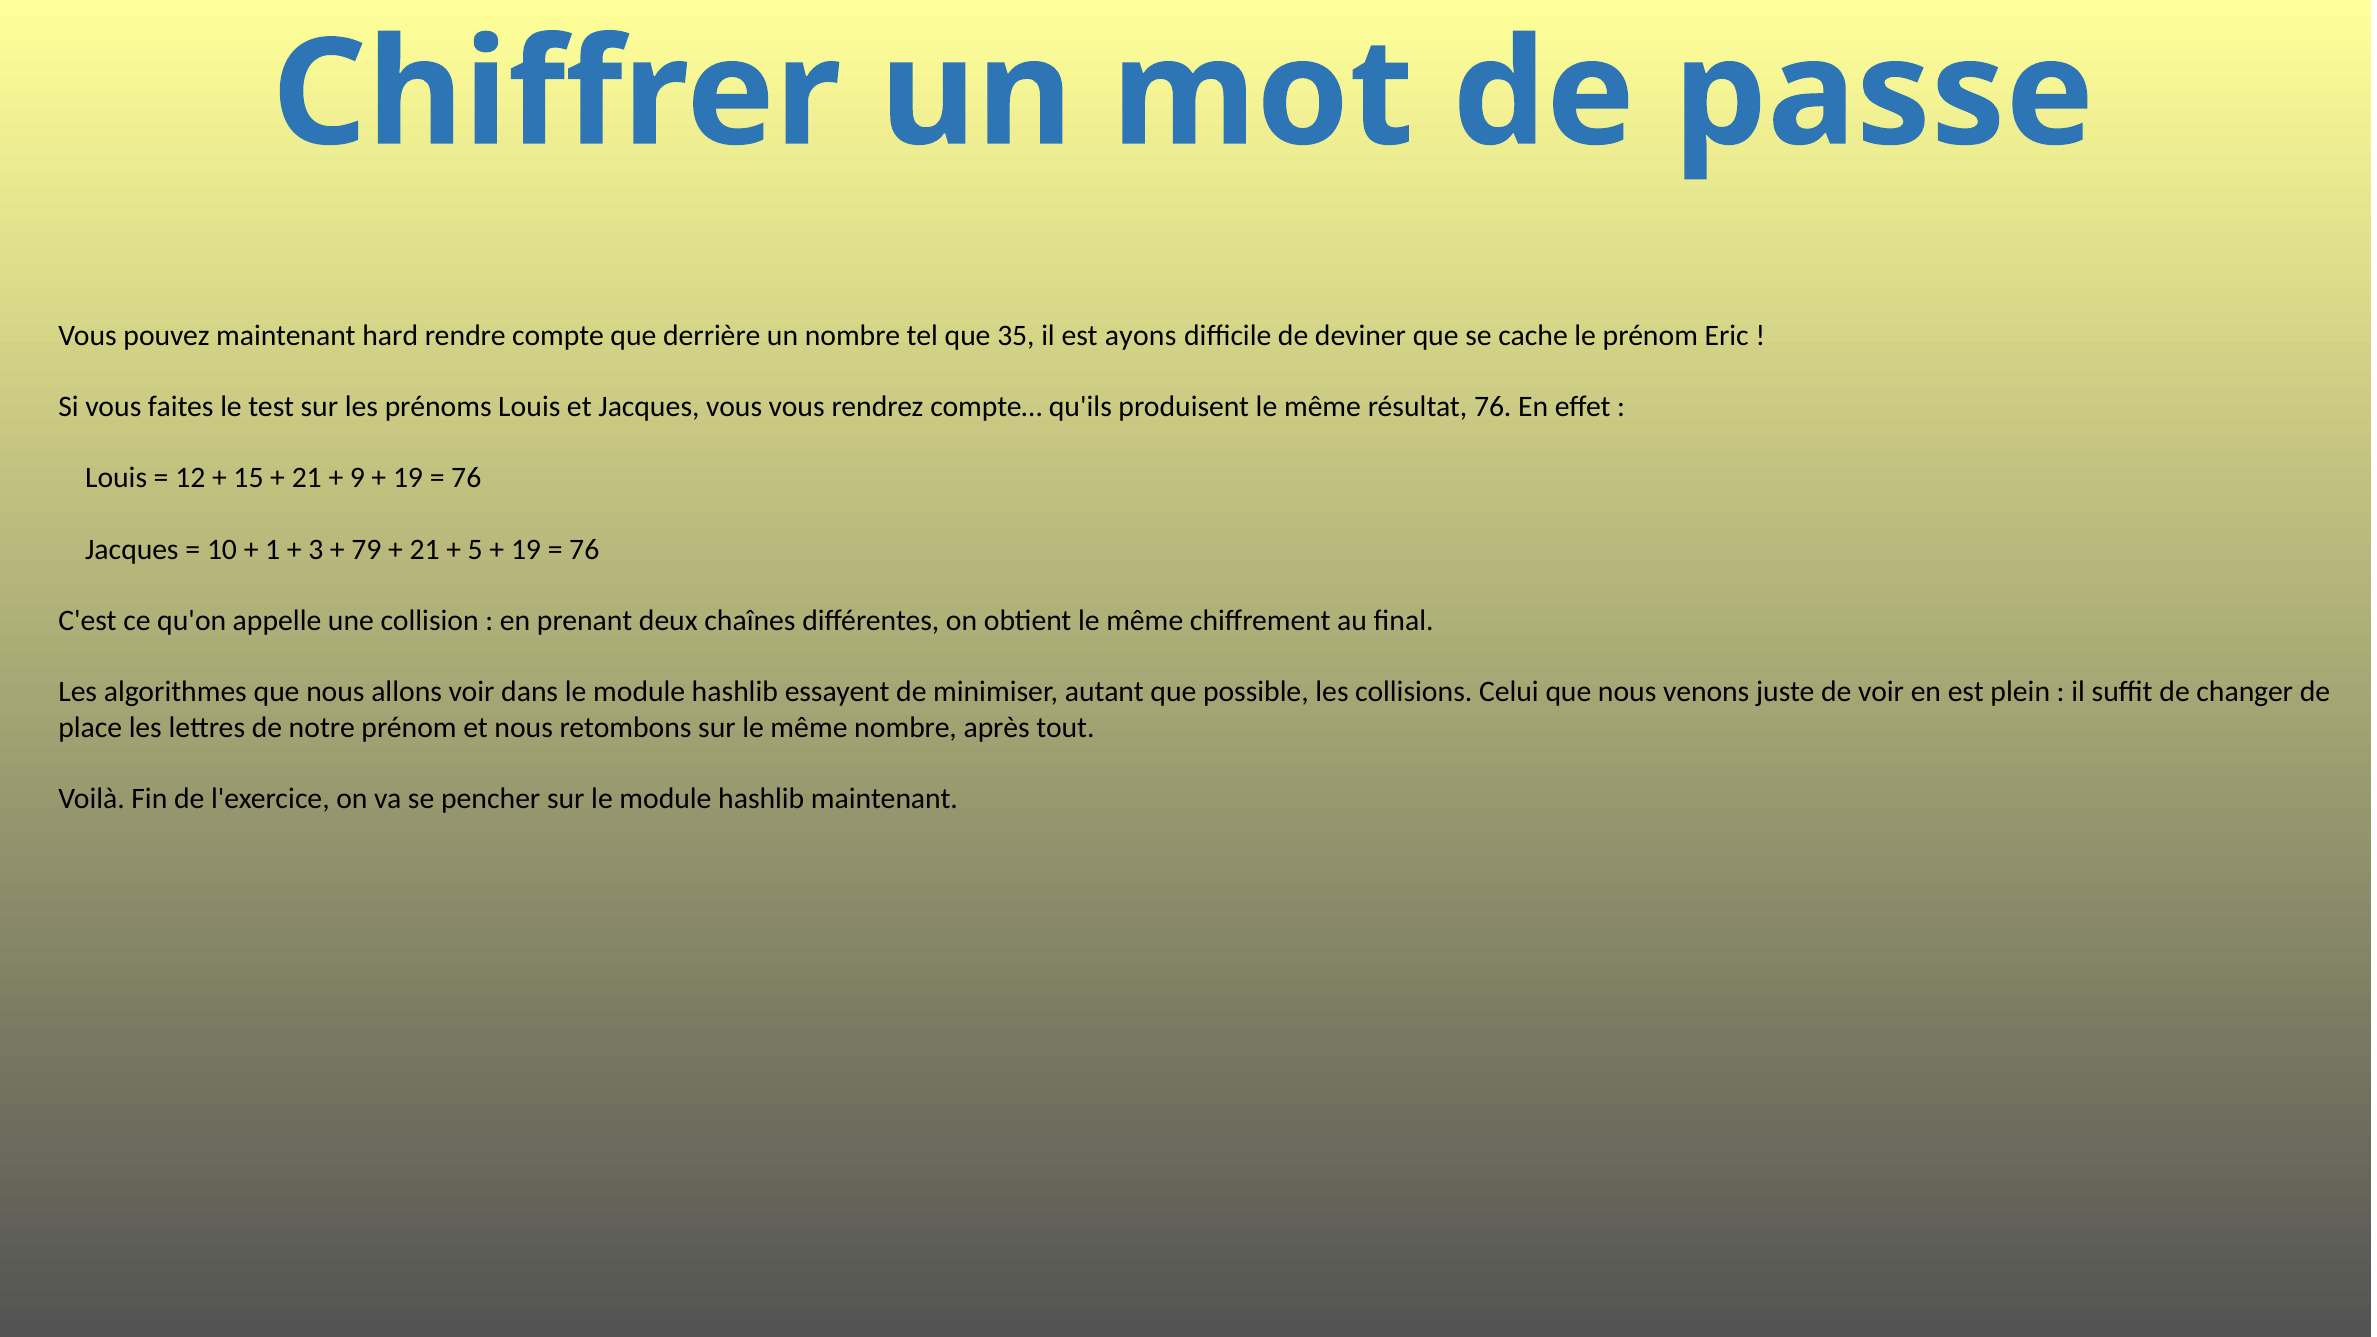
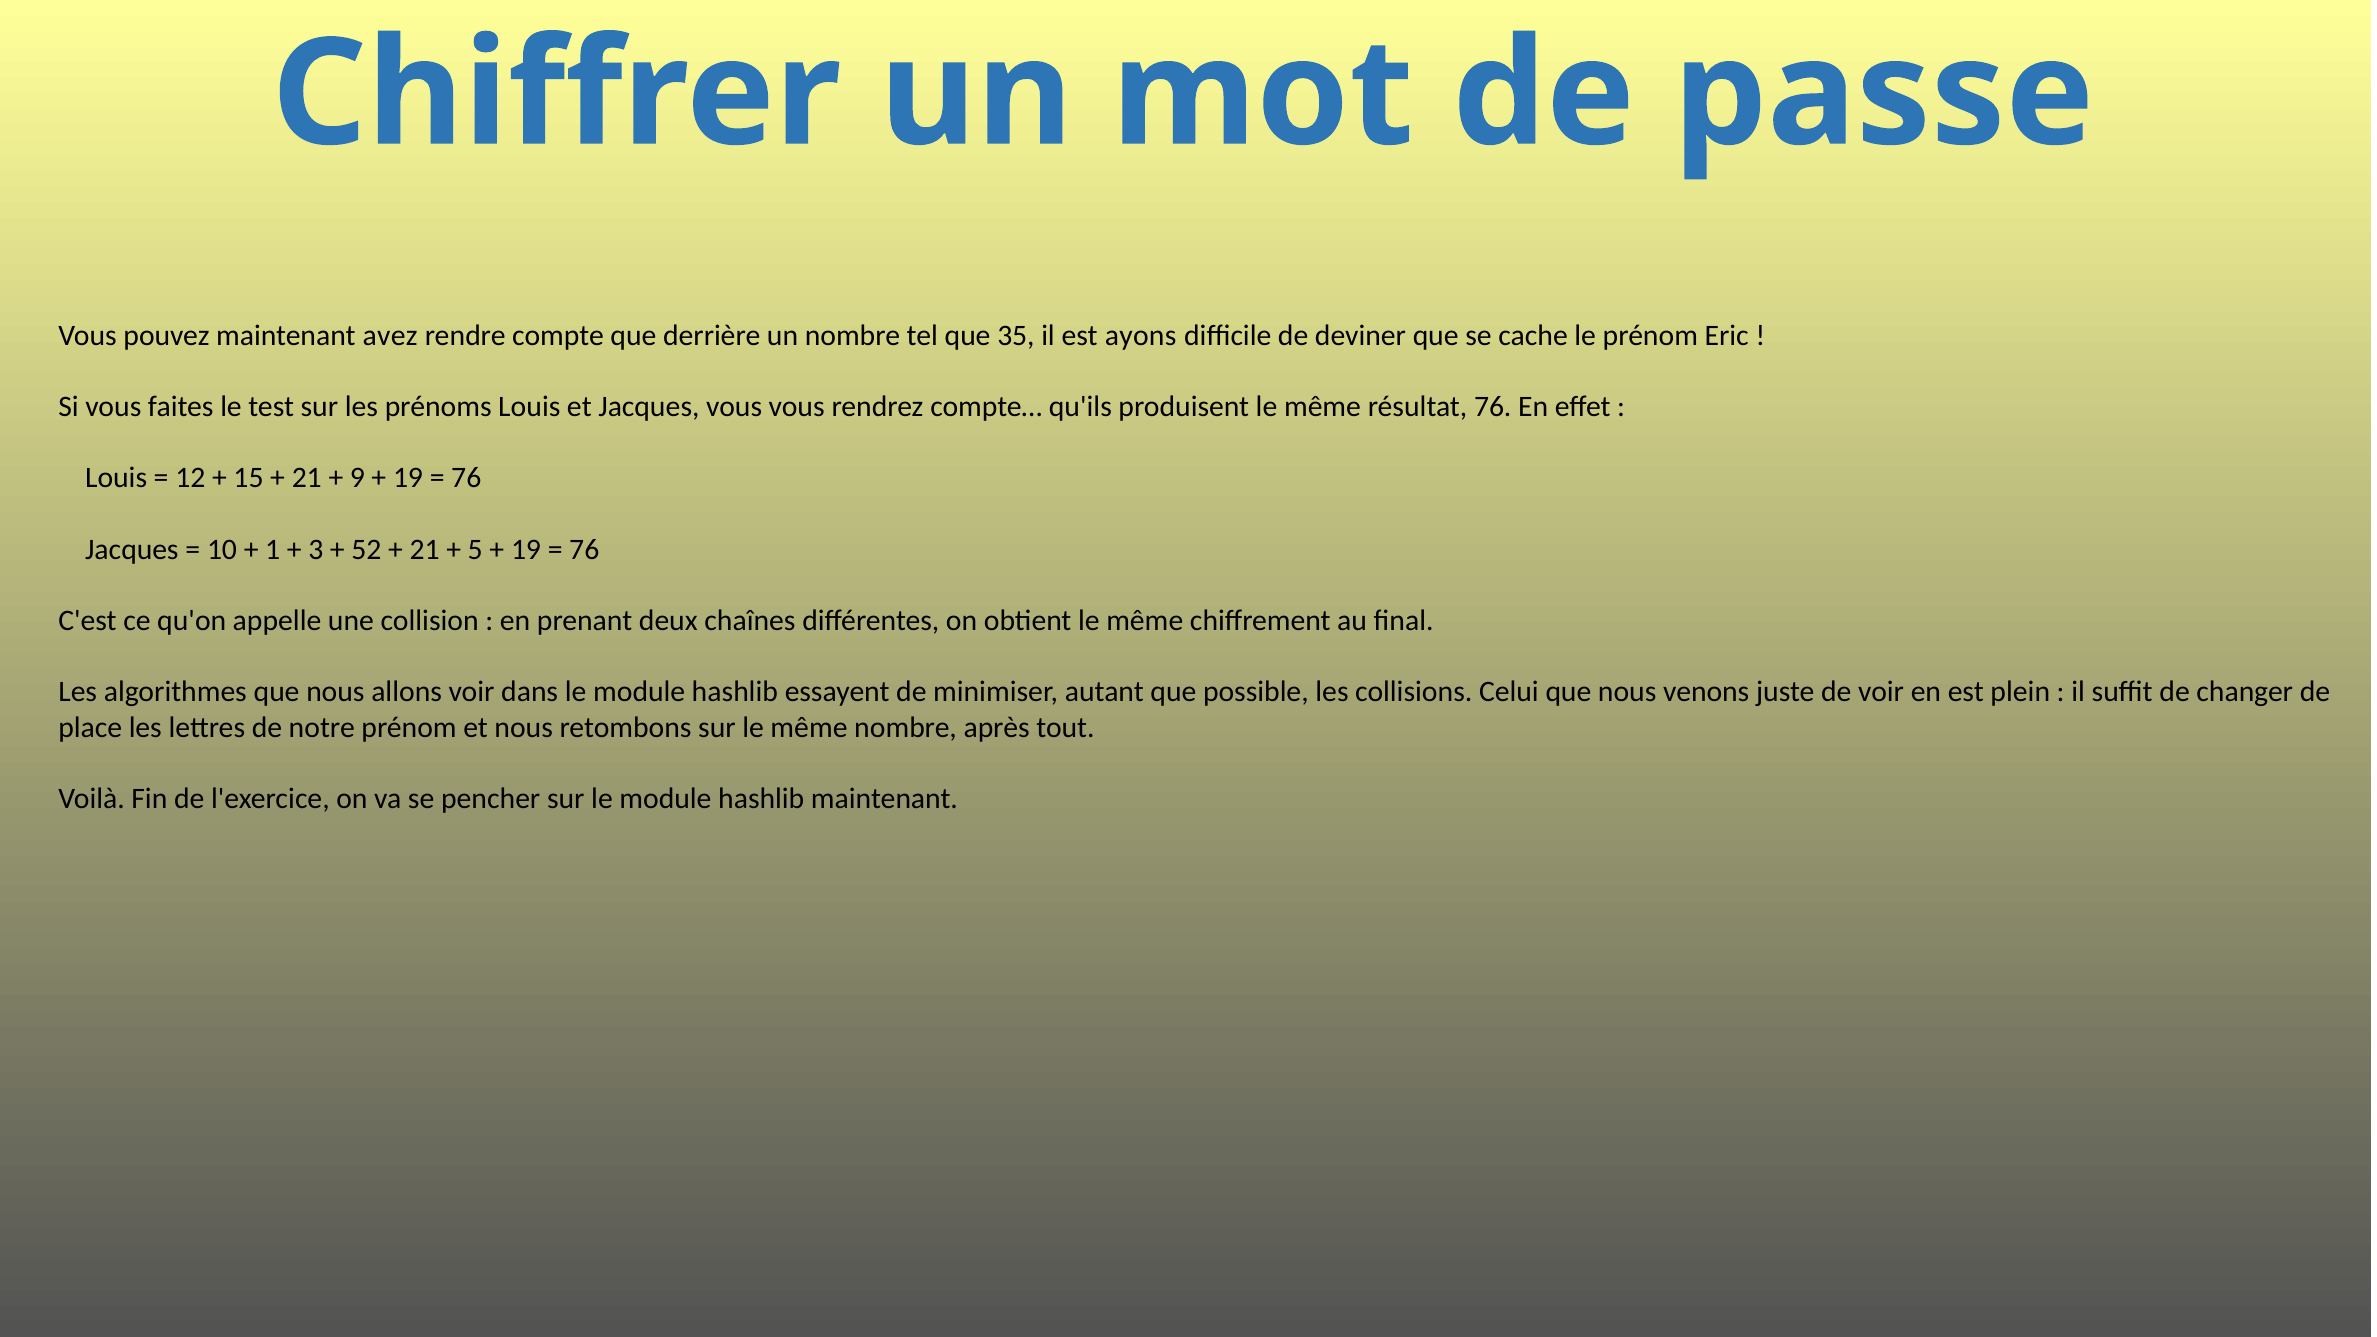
hard: hard -> avez (390, 336)
79: 79 -> 52 (366, 550)
